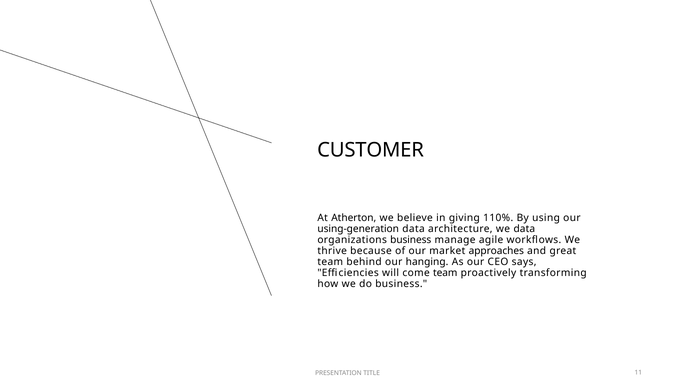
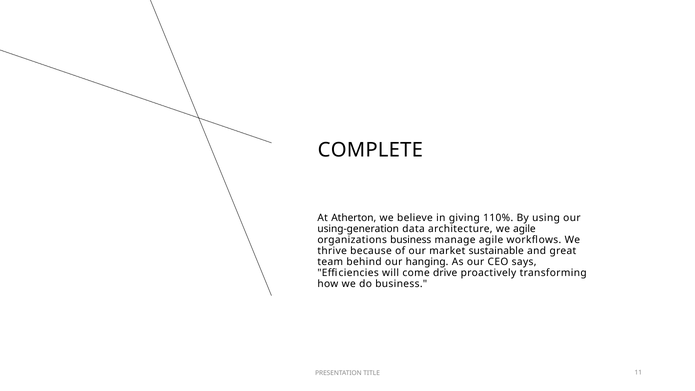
CUSTOMER: CUSTOMER -> COMPLETE (370, 150)
we data: data -> agile (524, 229)
approaches: approaches -> sustainable (496, 251)
come team: team -> drive (445, 273)
